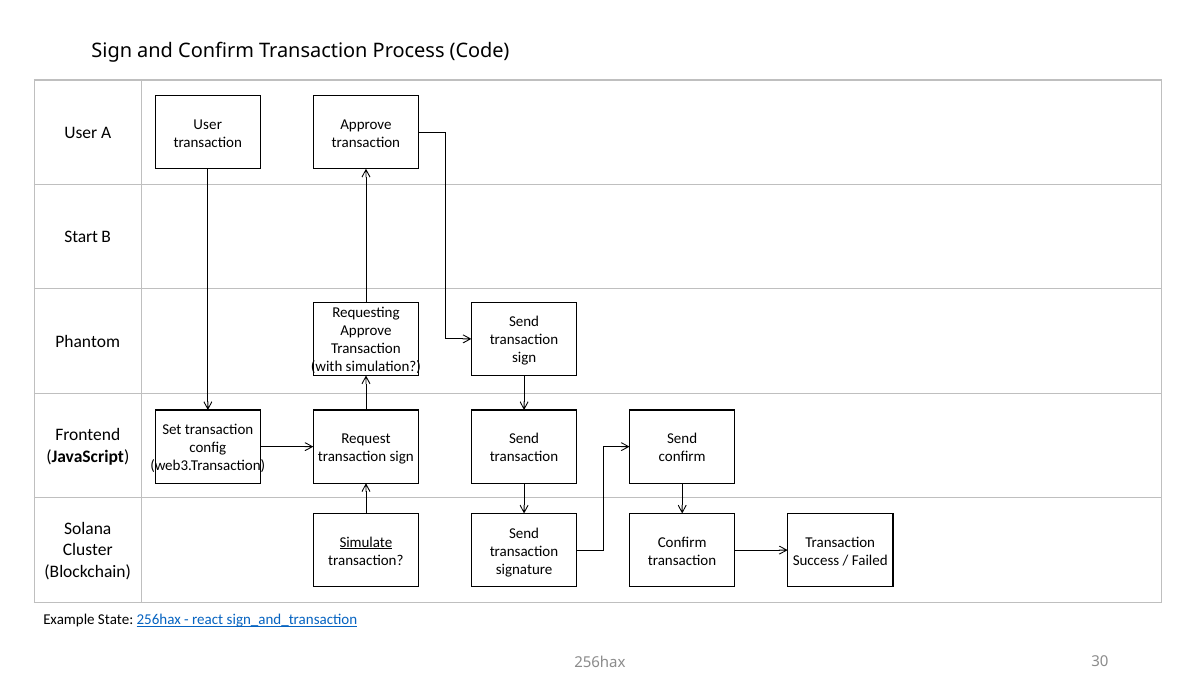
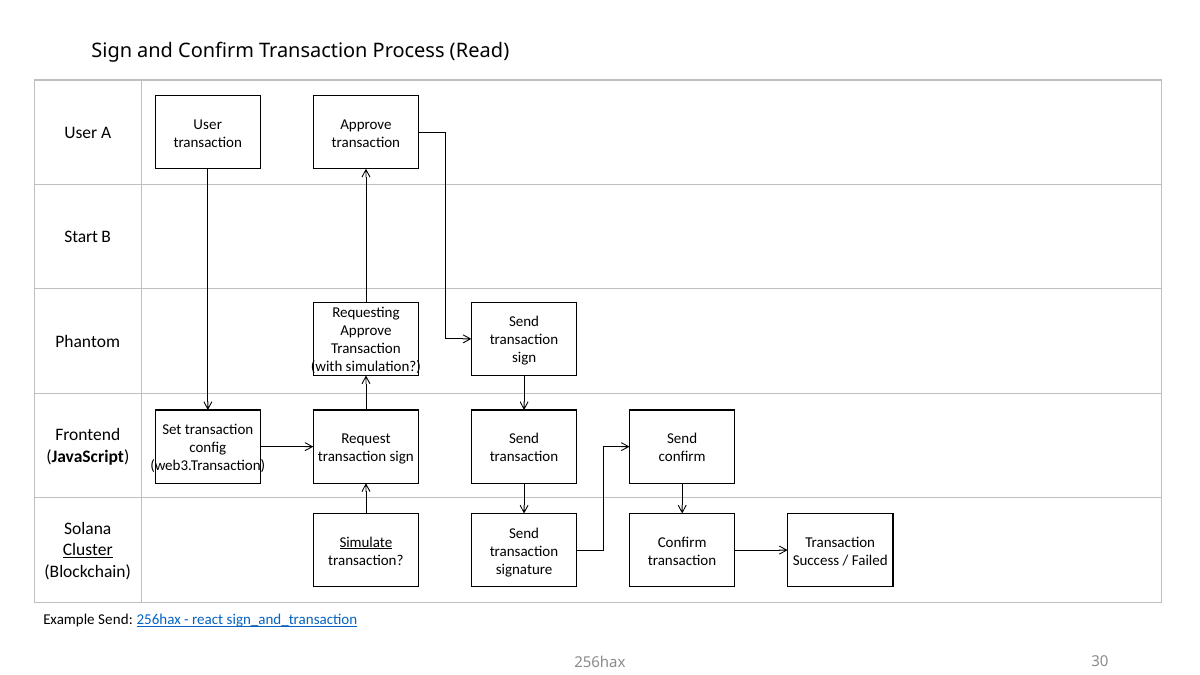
Code: Code -> Read (479, 51)
Cluster underline: none -> present (88, 550)
Example State: State -> Send (116, 620)
